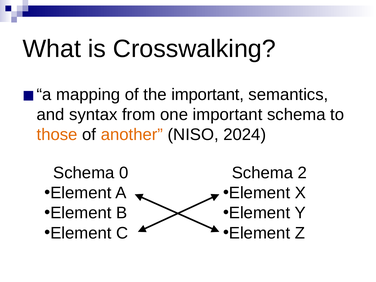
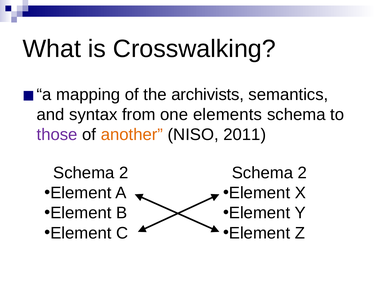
the important: important -> archivists (208, 95)
one important: important -> elements (227, 115)
those colour: orange -> purple (57, 135)
2024: 2024 -> 2011 (245, 135)
0: 0 -> 2 (124, 173)
